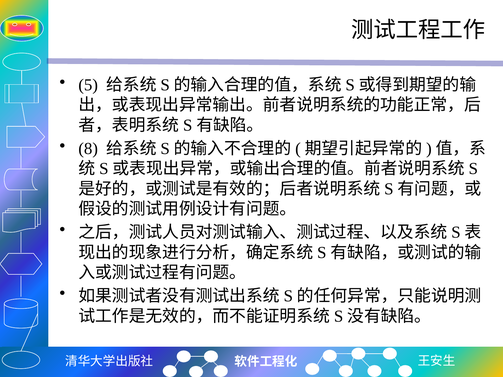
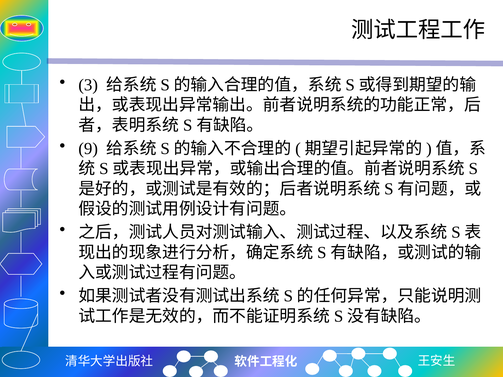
5: 5 -> 3 (88, 85)
8: 8 -> 9 (88, 149)
